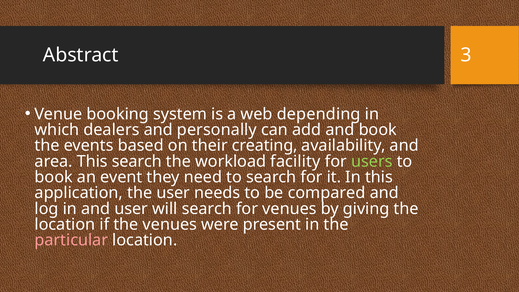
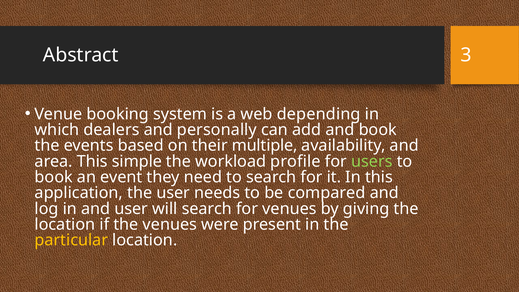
creating: creating -> multiple (265, 146)
This search: search -> simple (137, 161)
facility: facility -> profile (295, 161)
particular colour: pink -> yellow (71, 240)
